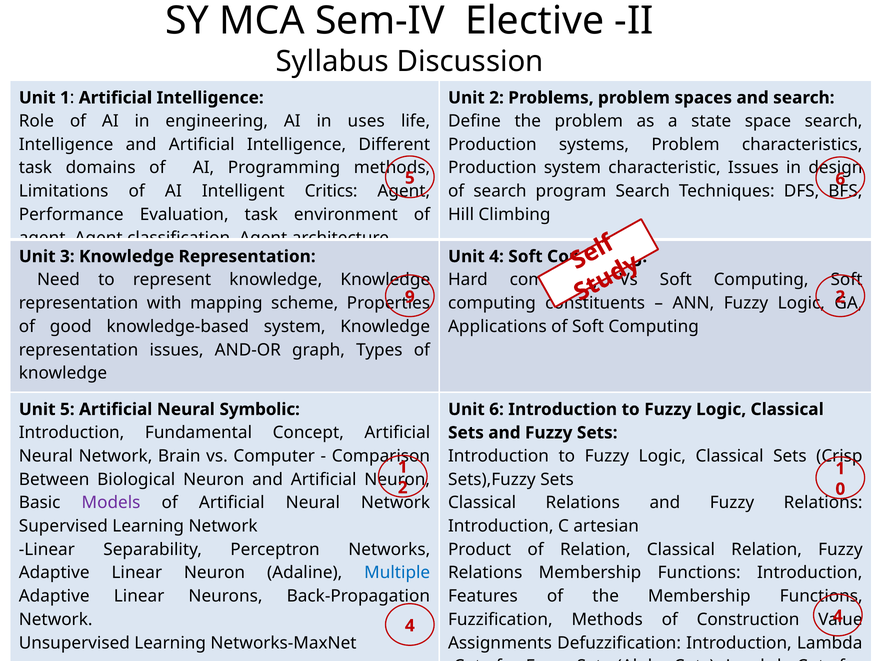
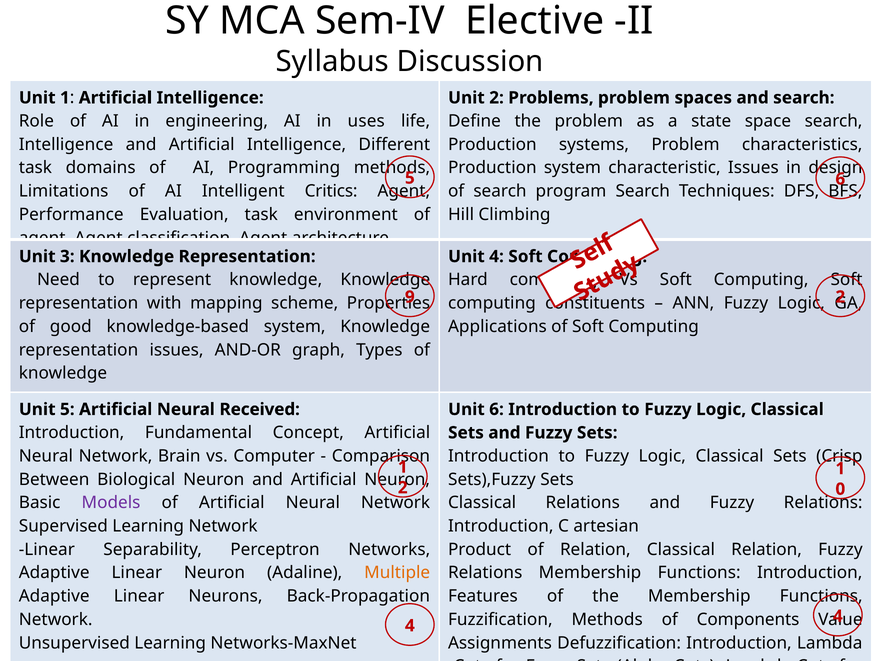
Symbolic: Symbolic -> Received (260, 410)
Multiple colour: blue -> orange (397, 573)
of Construction: Construction -> Components (748, 620)
